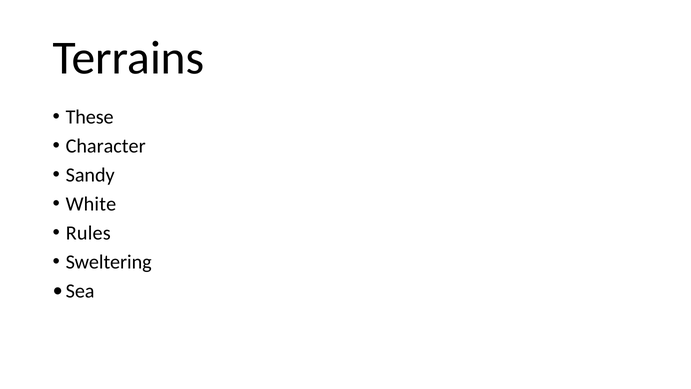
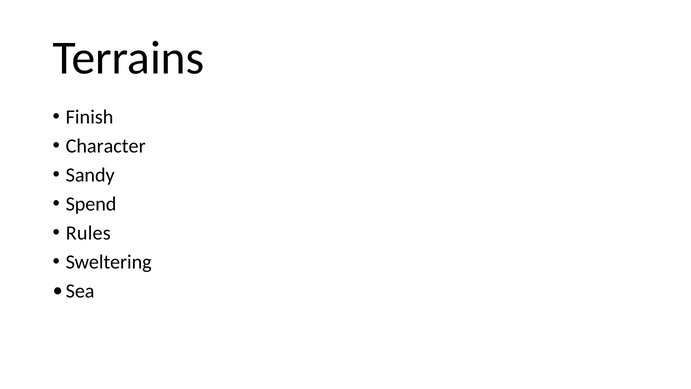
These: These -> Finish (90, 117)
White: White -> Spend (91, 204)
